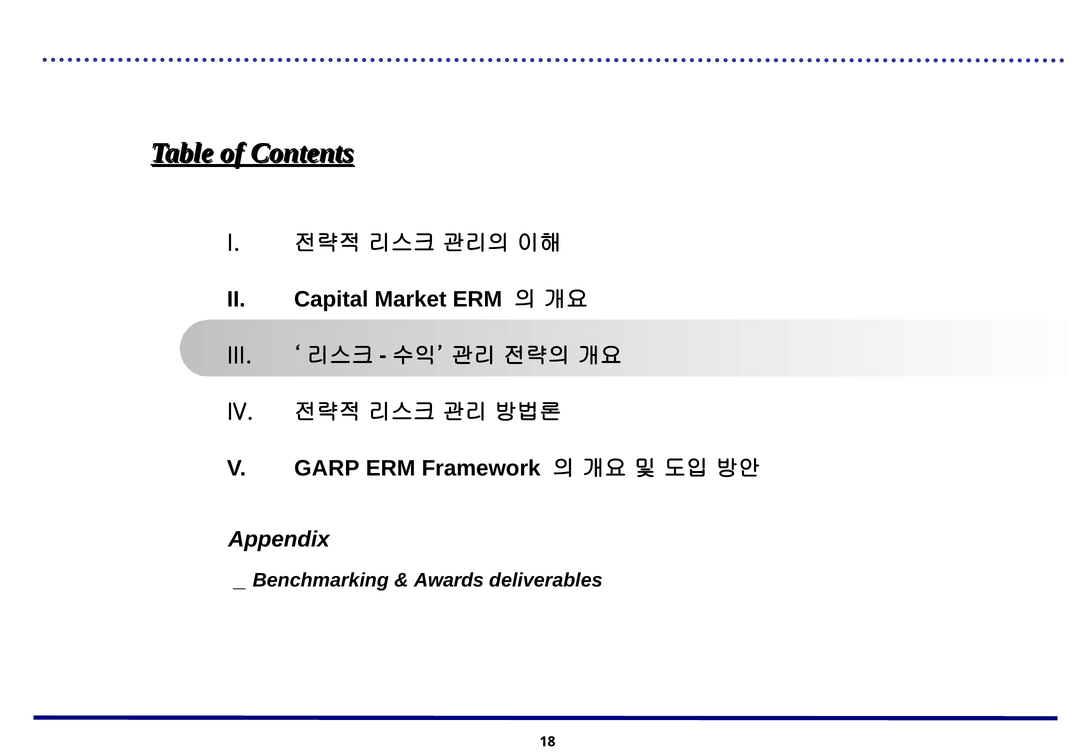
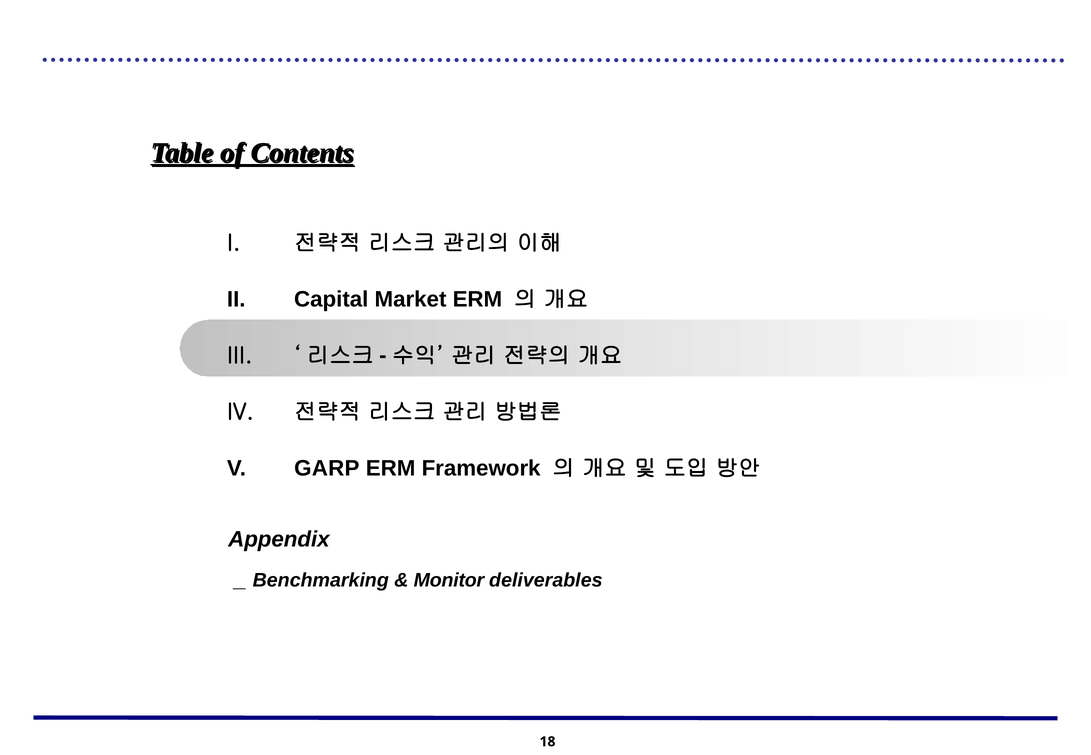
Awards: Awards -> Monitor (449, 581)
